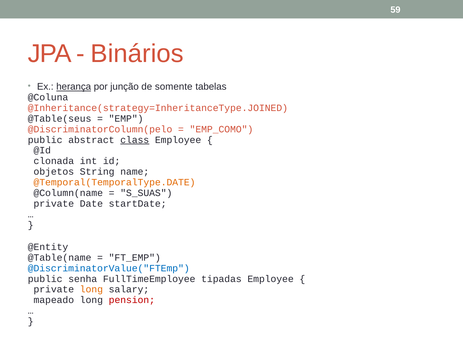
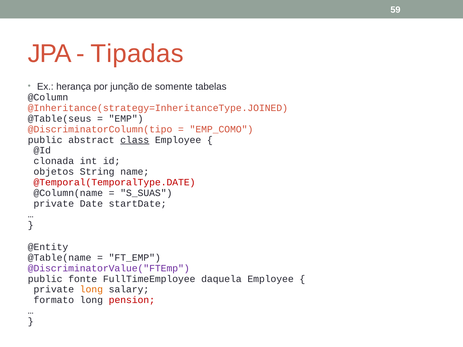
Binários: Binários -> Tipadas (137, 54)
herança underline: present -> none (74, 87)
@Coluna: @Coluna -> @Column (48, 97)
@DiscriminatorColumn(pelo: @DiscriminatorColumn(pelo -> @DiscriminatorColumn(tipo (100, 129)
@Temporal(TemporalType.DATE colour: orange -> red (115, 182)
@DiscriminatorValue("FTEmp colour: blue -> purple (109, 268)
senha: senha -> fonte (83, 279)
tipadas: tipadas -> daquela (221, 279)
mapeado: mapeado -> formato (54, 300)
